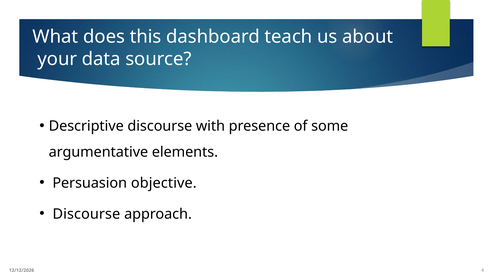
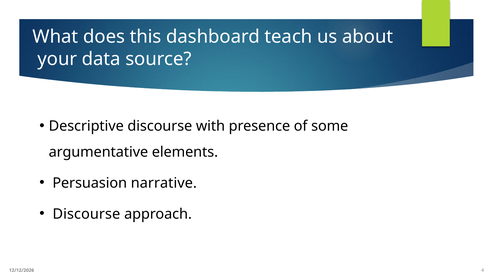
objective: objective -> narrative (164, 183)
